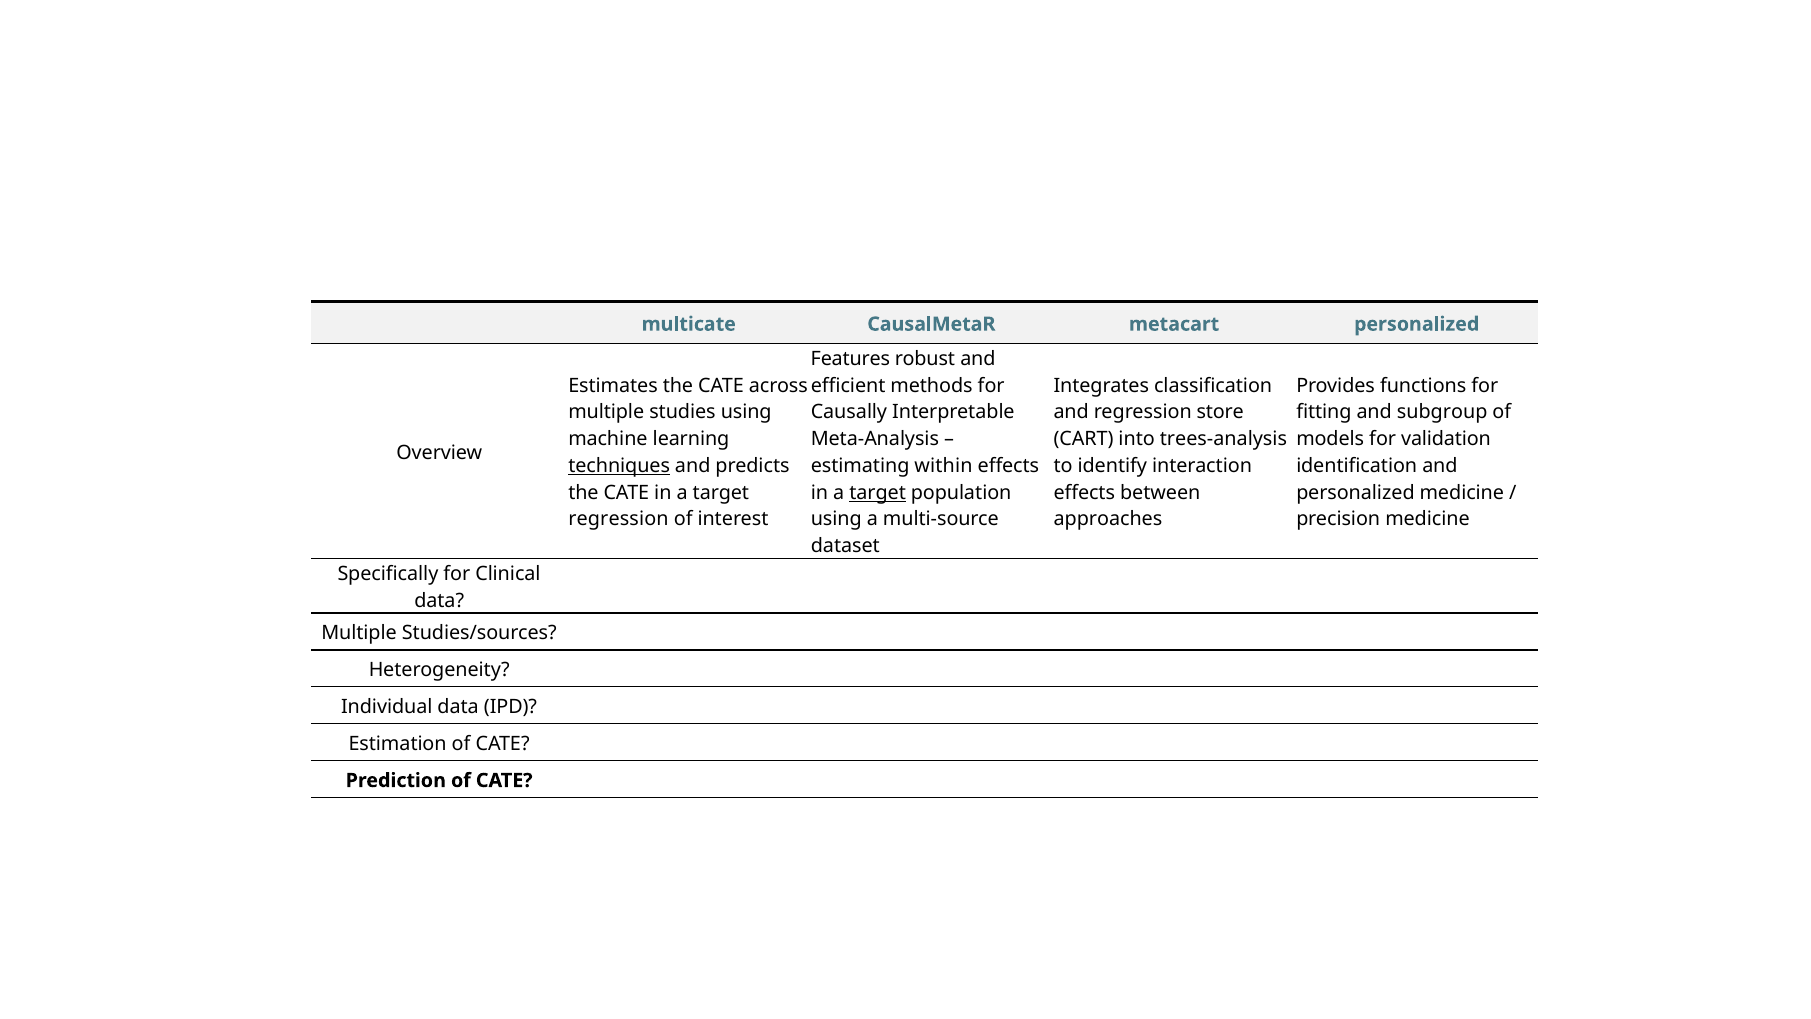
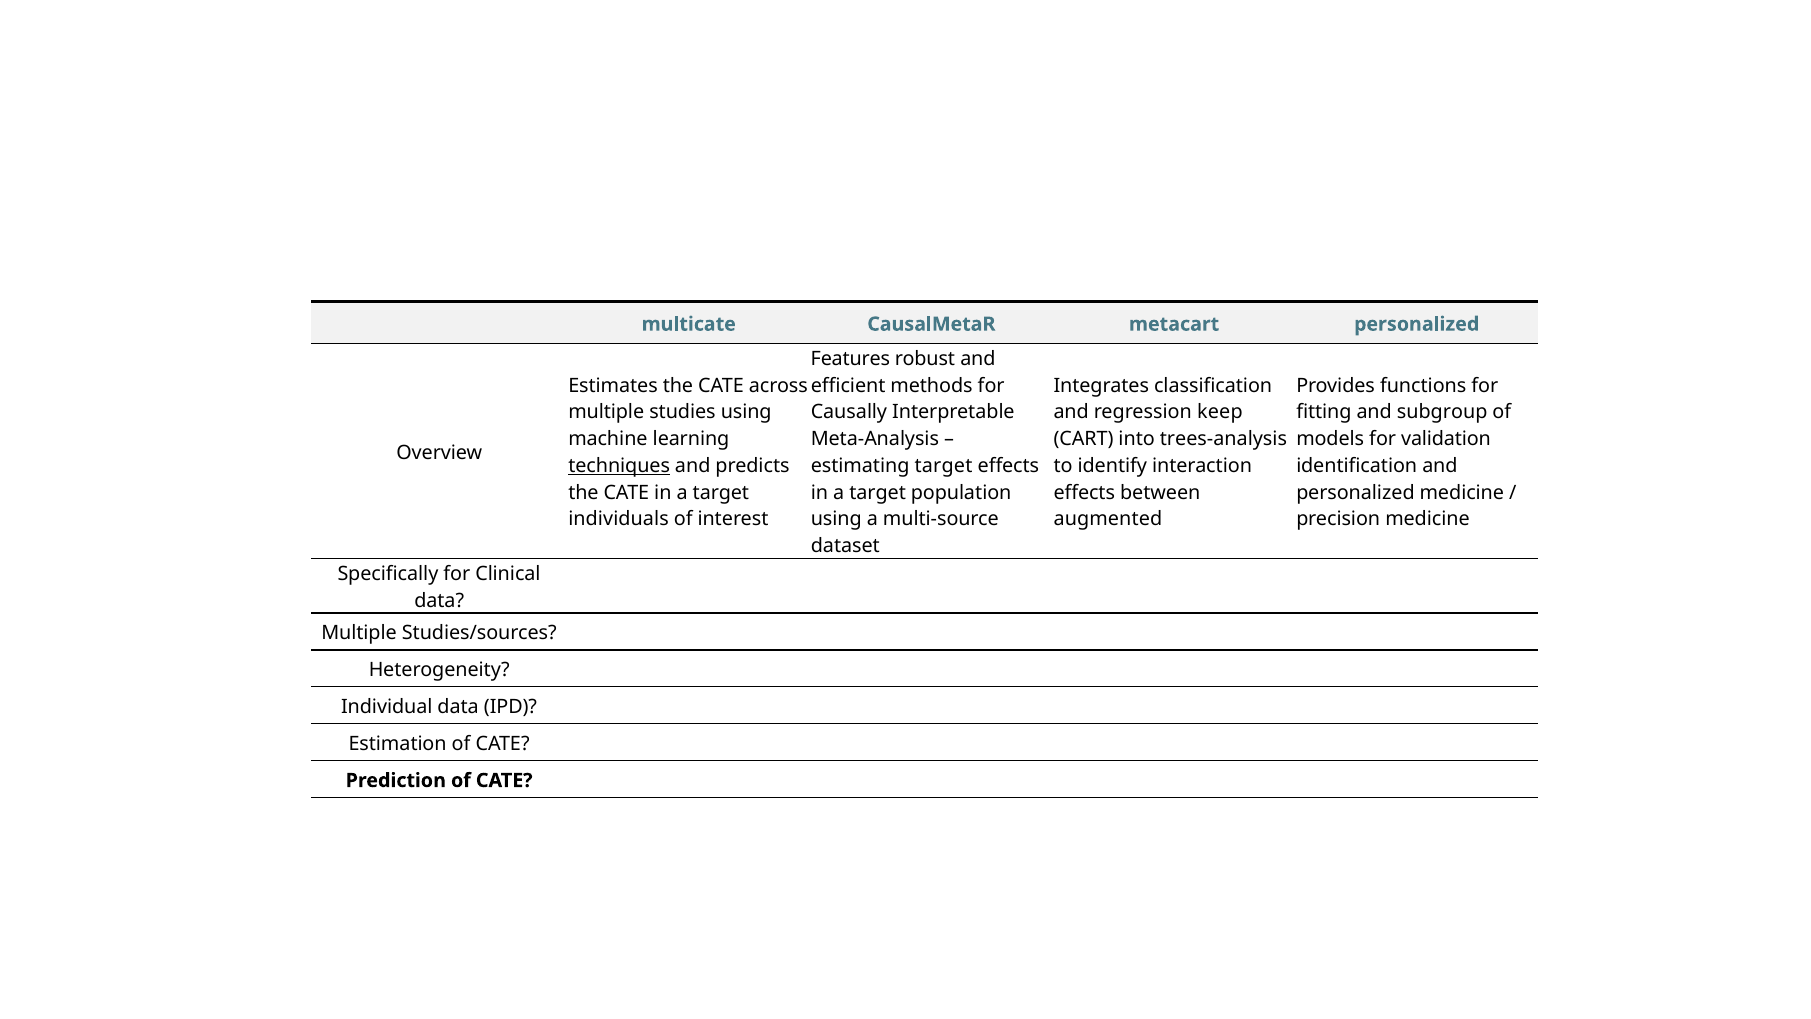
store: store -> keep (1220, 412)
estimating within: within -> target (943, 466)
target underline: present -> none (878, 493)
regression: regression -> individuals (619, 519)
approaches: approaches -> augmented (1108, 519)
